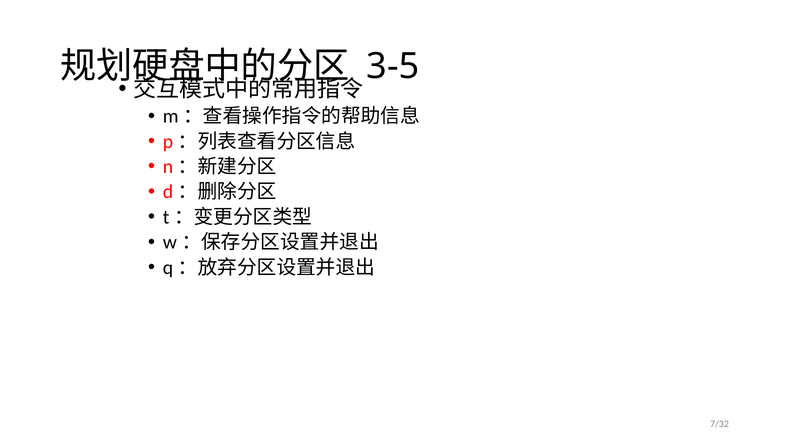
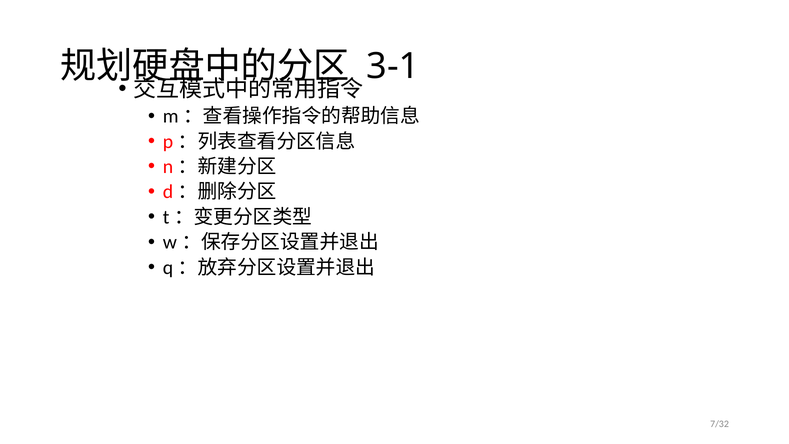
3-5: 3-5 -> 3-1 (393, 66)
